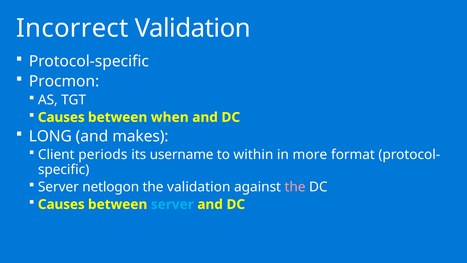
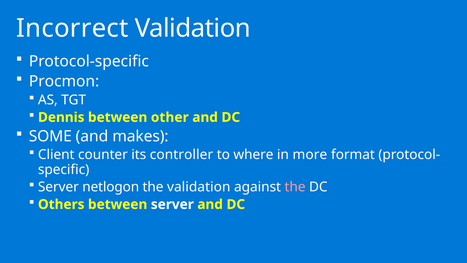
Causes: Causes -> Dennis (61, 117)
when: when -> other (170, 117)
LONG: LONG -> SOME (50, 136)
periods: periods -> counter (103, 155)
username: username -> controller (181, 155)
within: within -> where (253, 155)
Causes: Causes -> Others (61, 204)
server colour: light blue -> white (172, 204)
